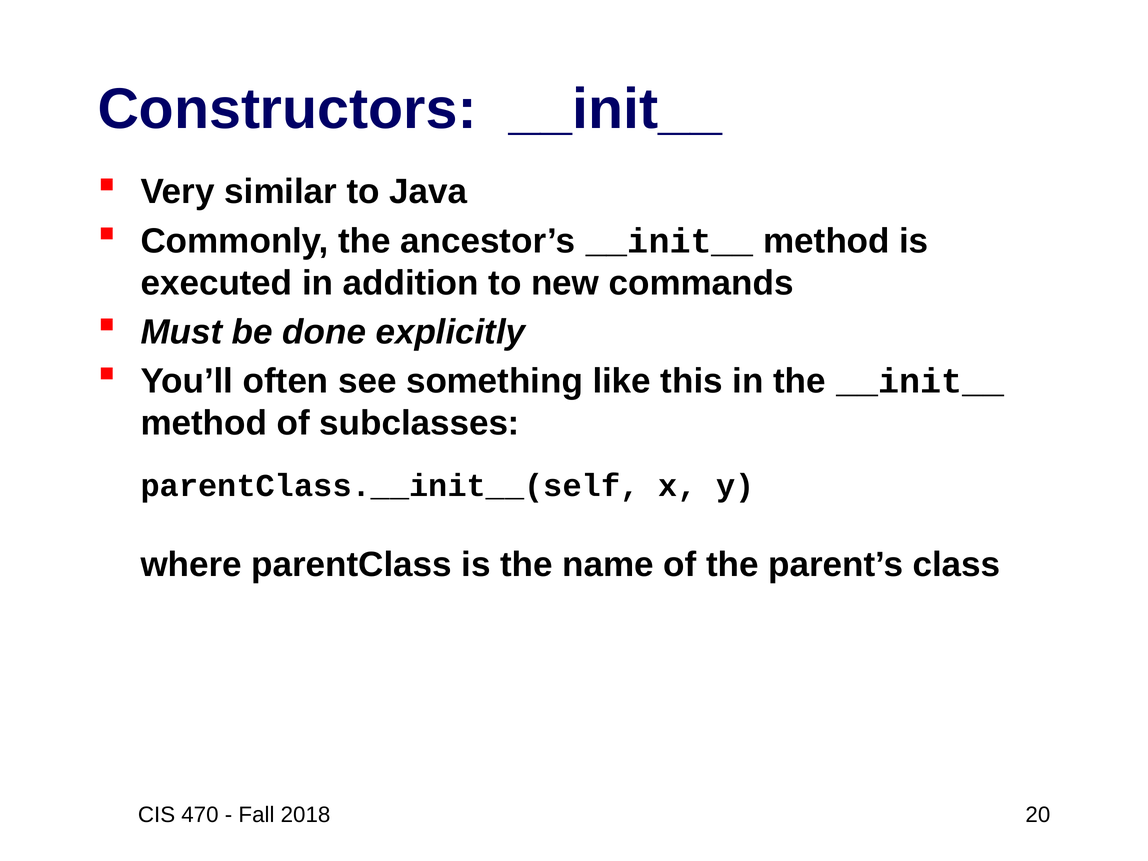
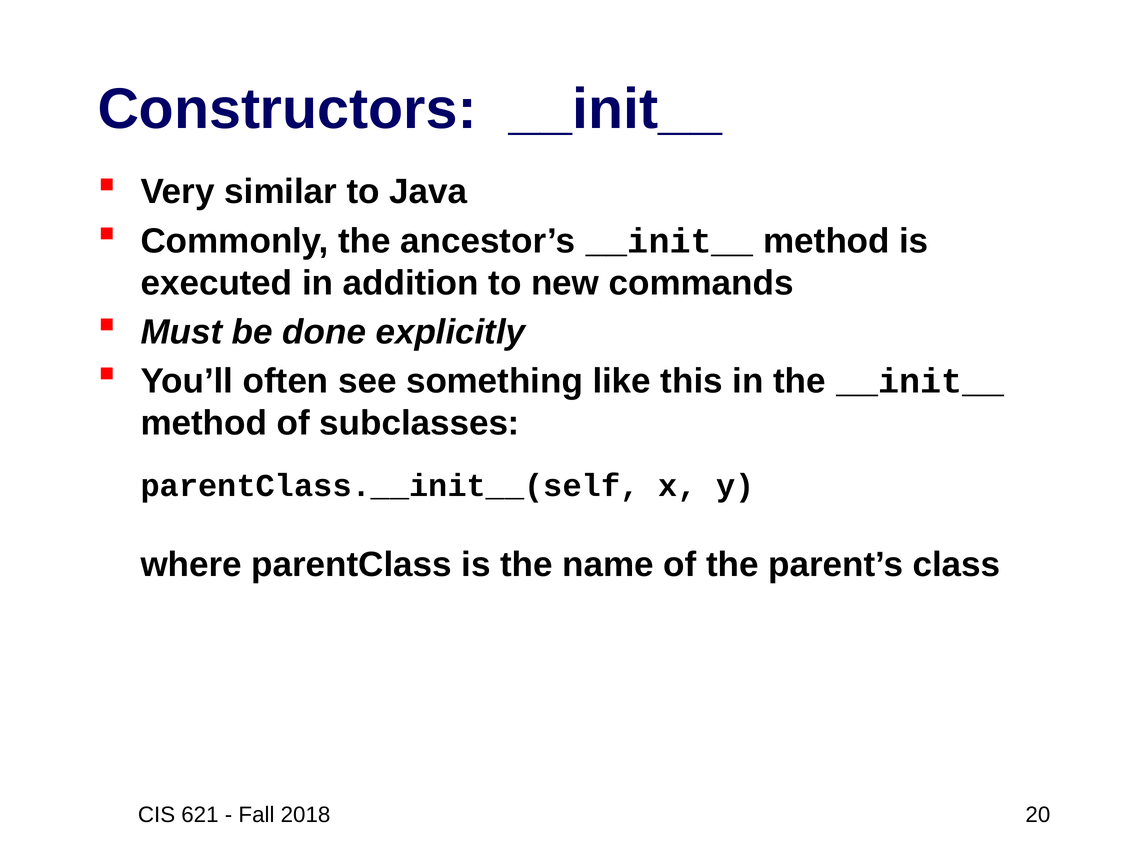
470: 470 -> 621 (200, 815)
